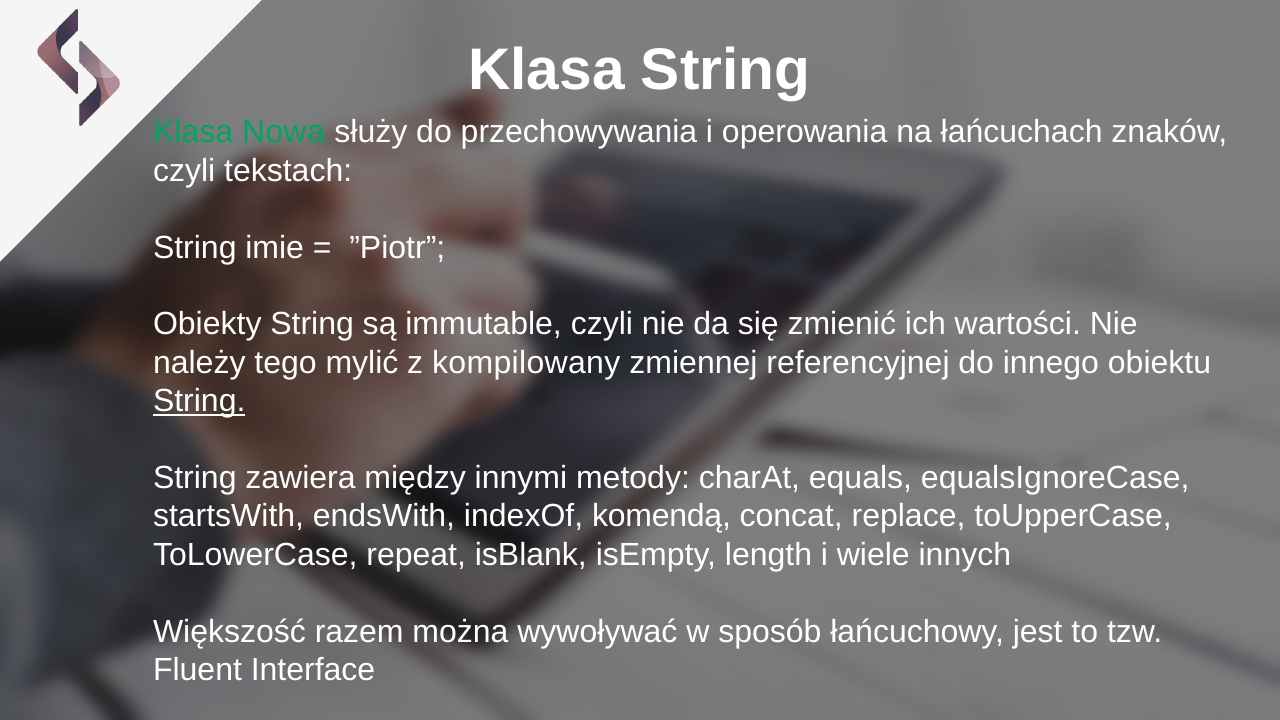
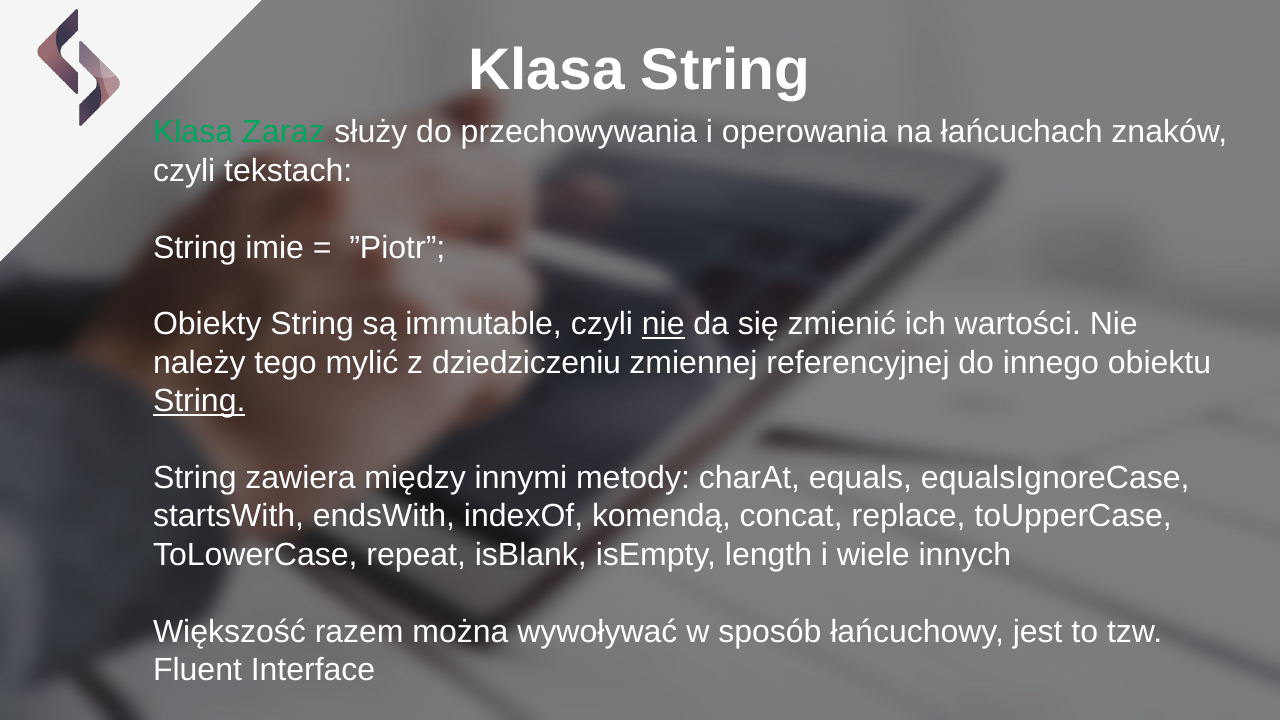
Nowa: Nowa -> Zaraz (284, 132)
nie underline: none -> present (663, 324)
kompilowany: kompilowany -> dziedziczeniu (527, 363)
